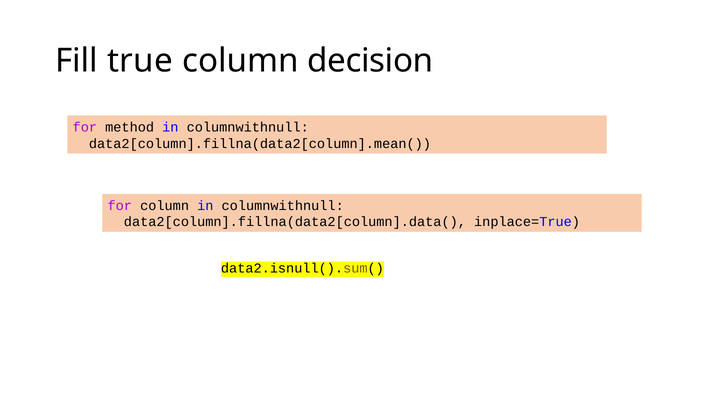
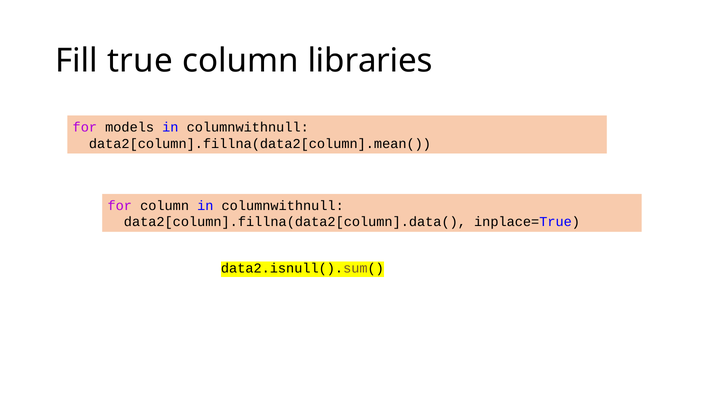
decision: decision -> libraries (370, 61)
method: method -> models (130, 127)
